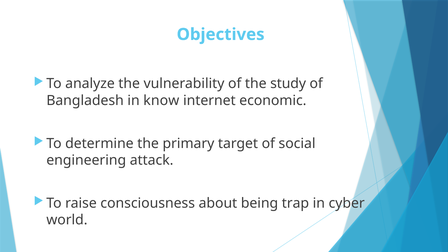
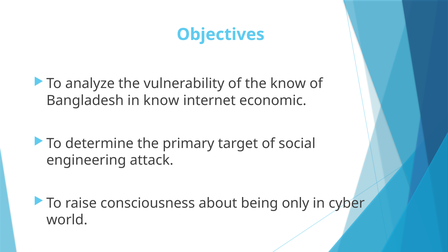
the study: study -> know (288, 84)
trap: trap -> only (296, 203)
